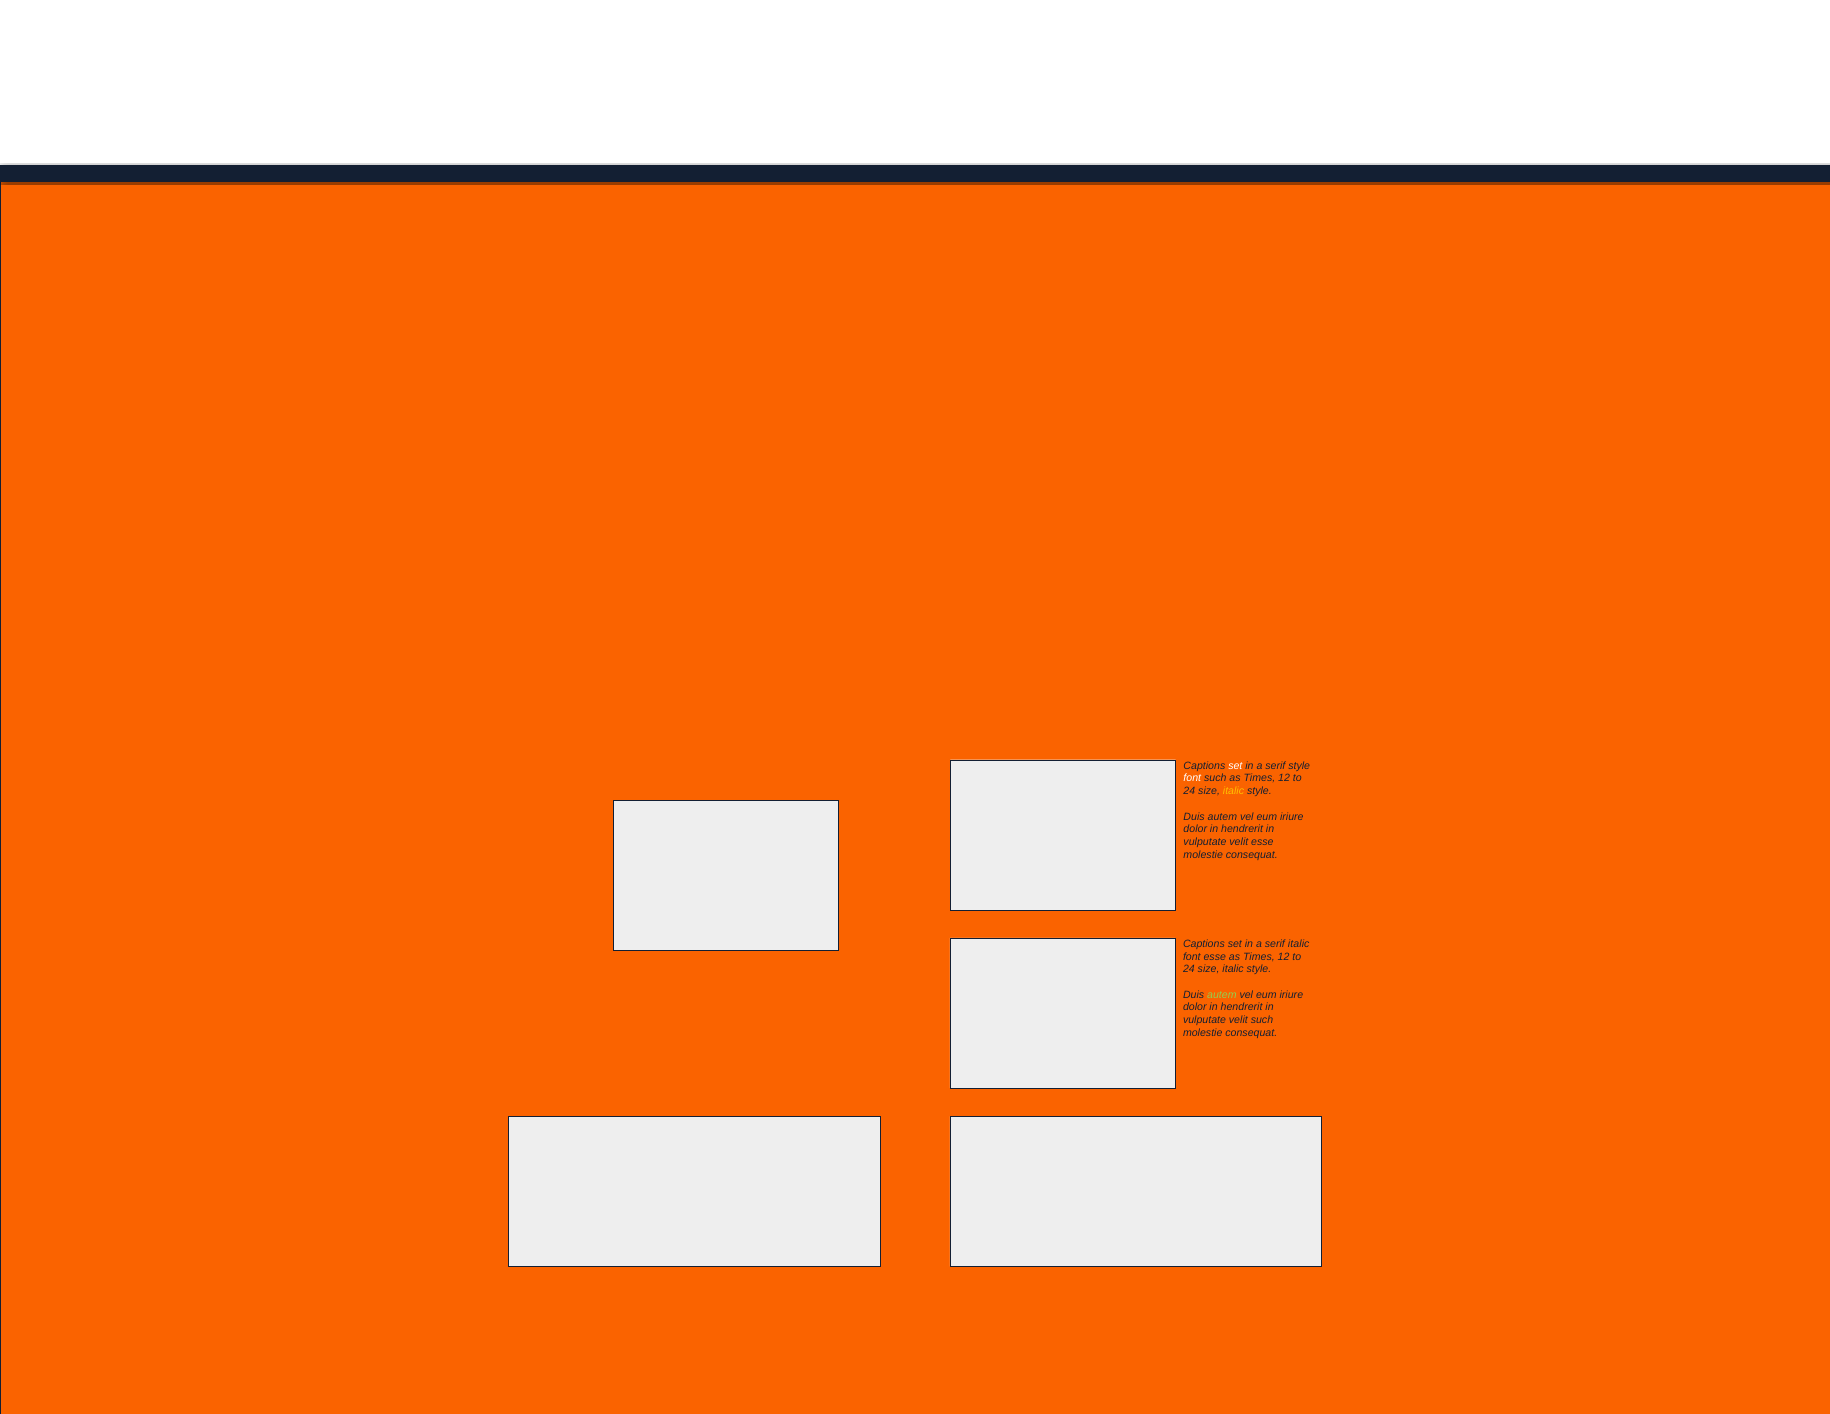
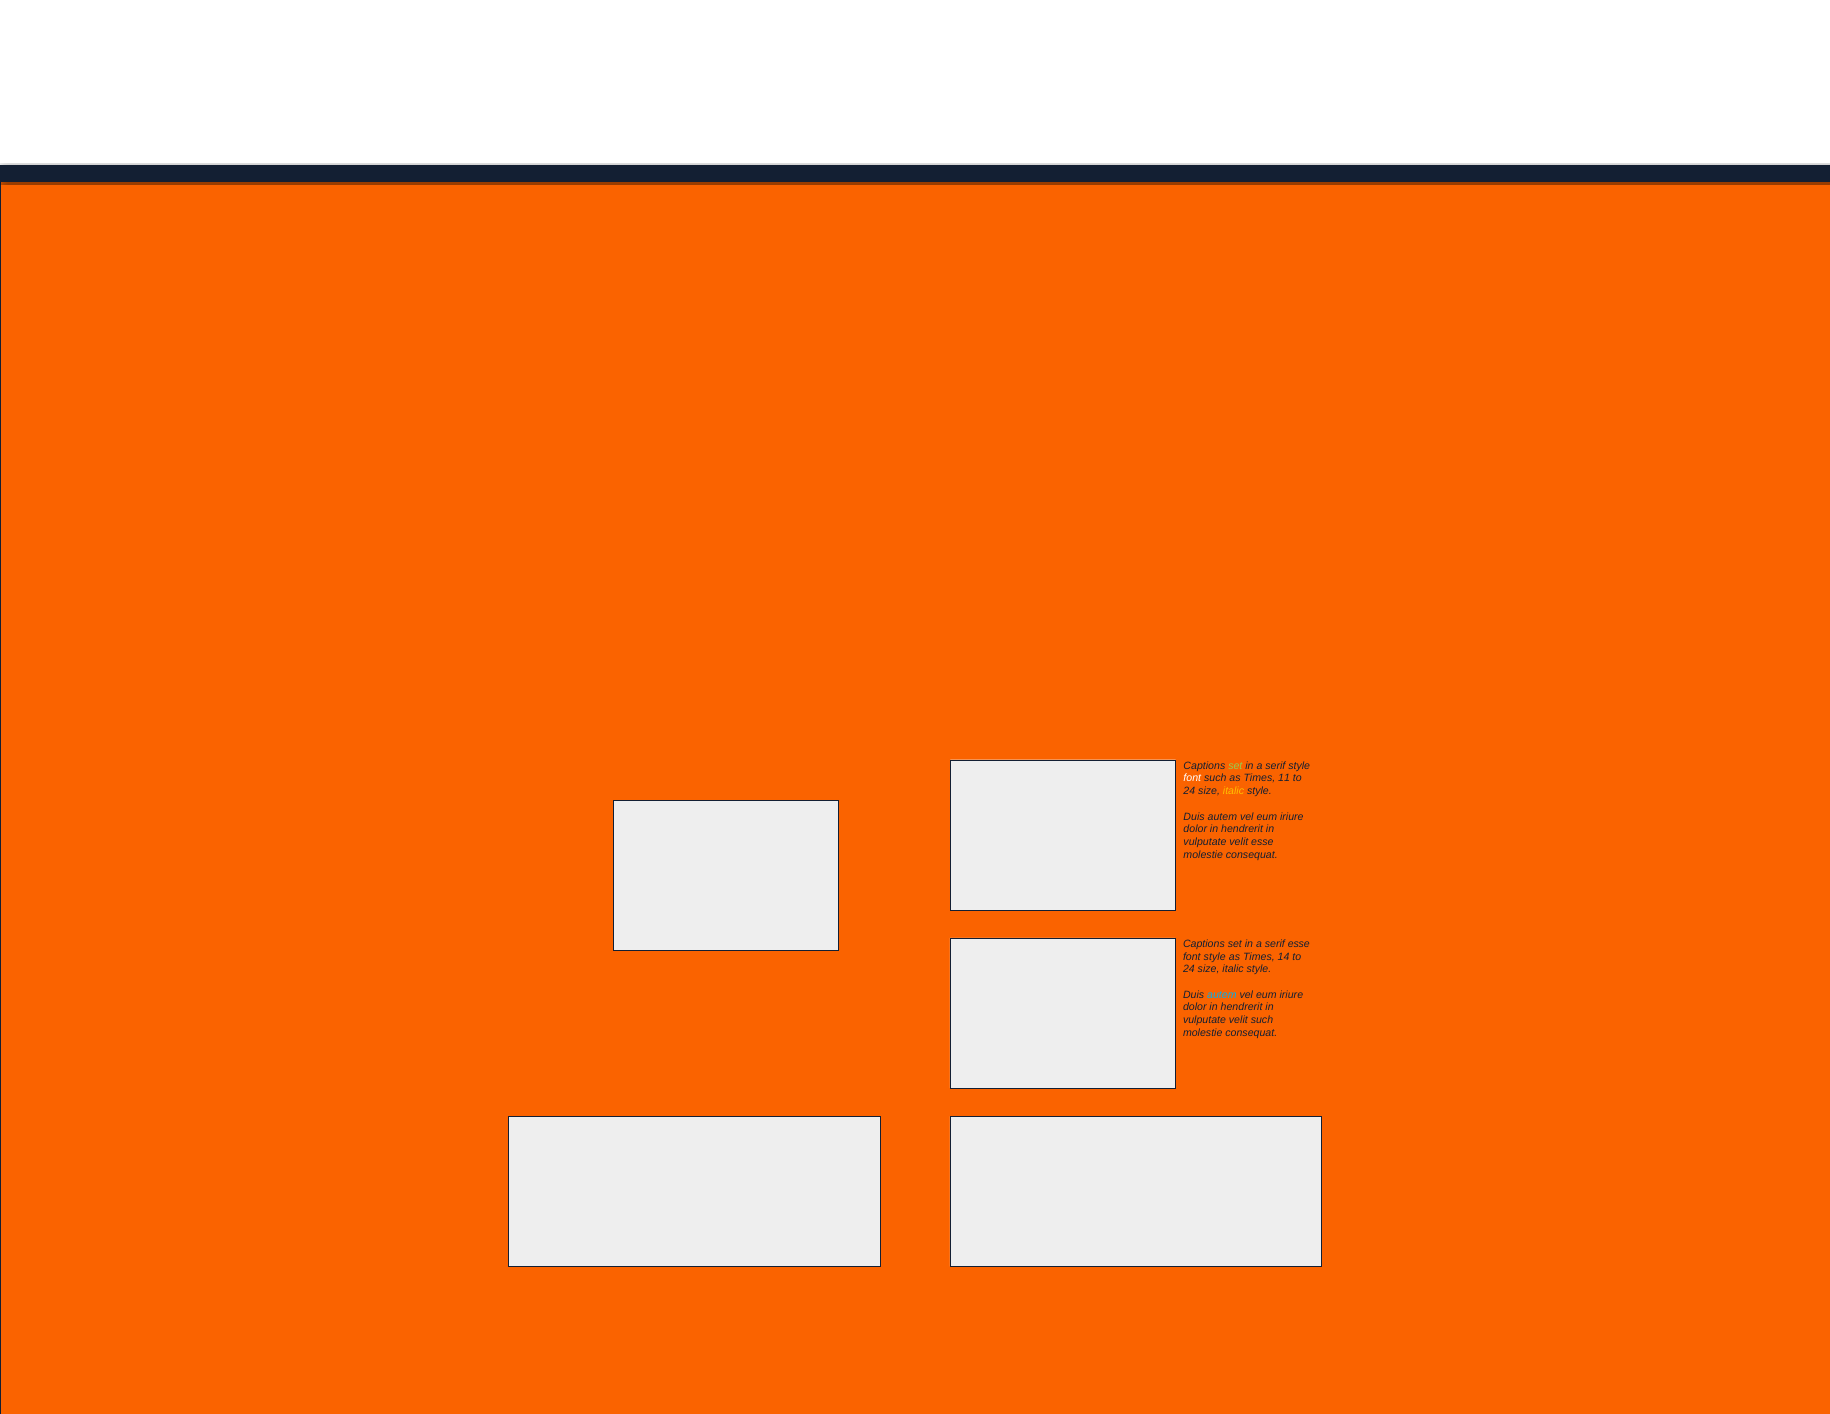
set colour: white -> light green (1235, 766)
such as Times 12: 12 -> 11 (1284, 778)
serif italic: italic -> esse (1299, 944)
font esse: esse -> style (1215, 957)
12: 12 -> 14 (1284, 957)
autem colour: light green -> light blue (1222, 995)
